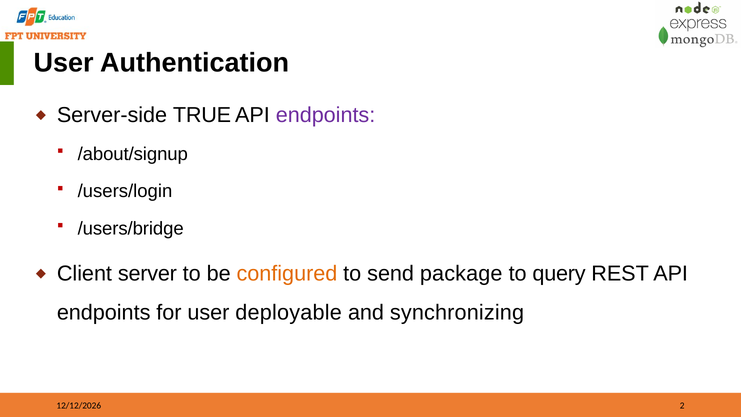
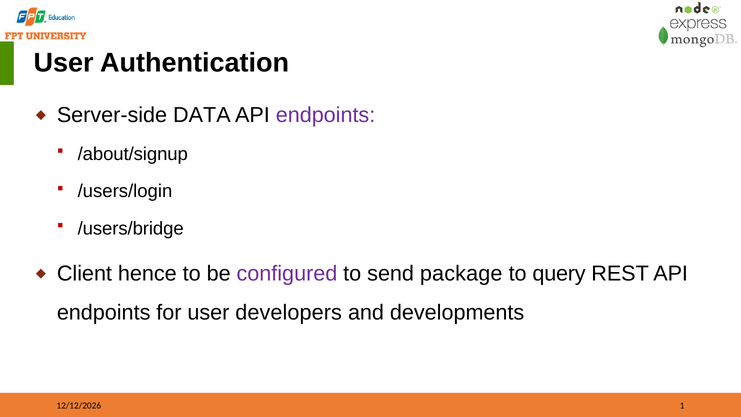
TRUE: TRUE -> DATA (202, 115)
server: server -> hence (147, 273)
configured colour: orange -> purple (287, 273)
deployable: deployable -> developers (289, 312)
synchronizing: synchronizing -> developments (457, 312)
2: 2 -> 1 (682, 406)
